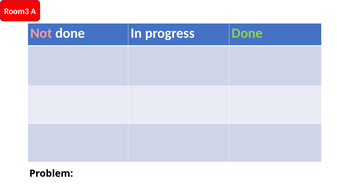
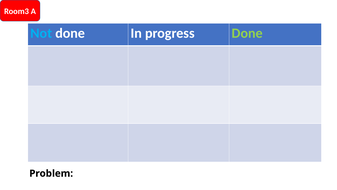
Not colour: pink -> light blue (41, 33)
